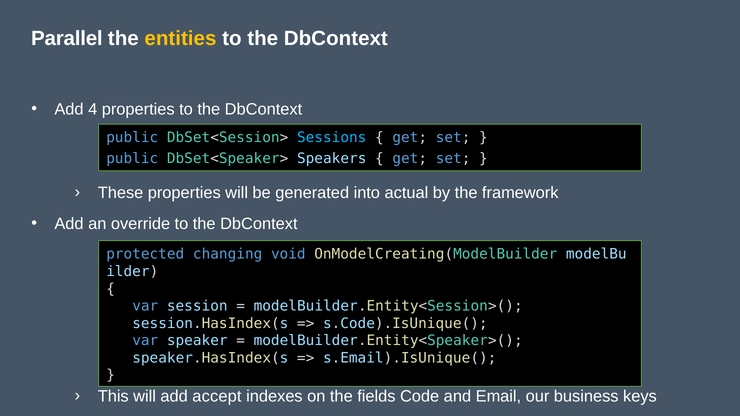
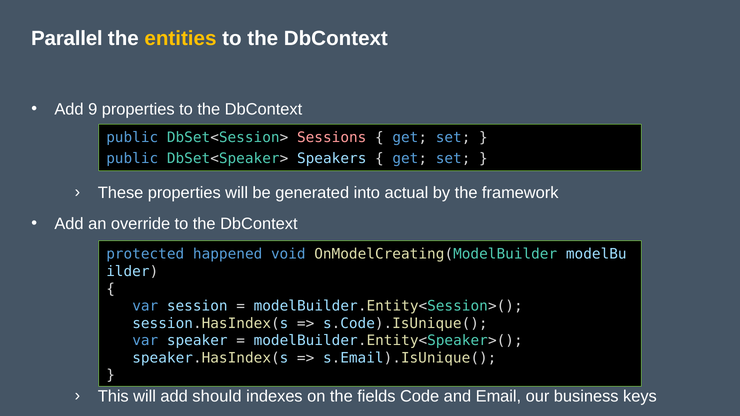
4: 4 -> 9 (93, 109)
Sessions colour: light blue -> pink (332, 137)
changing: changing -> happened (228, 254)
accept: accept -> should (217, 397)
